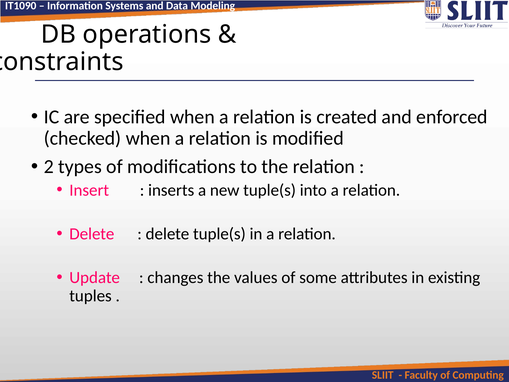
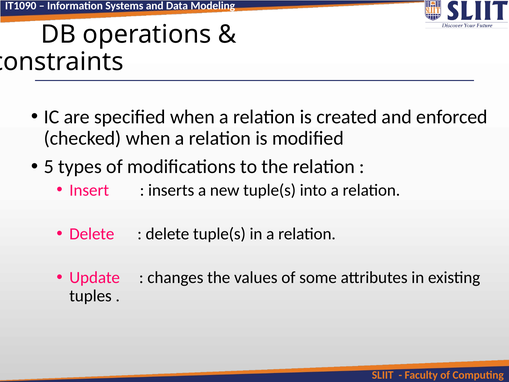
2: 2 -> 5 (49, 167)
